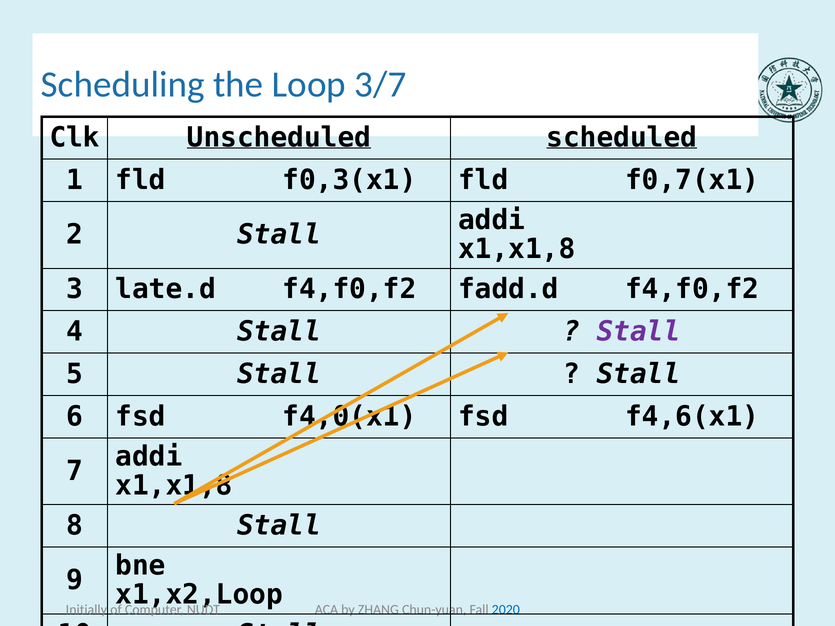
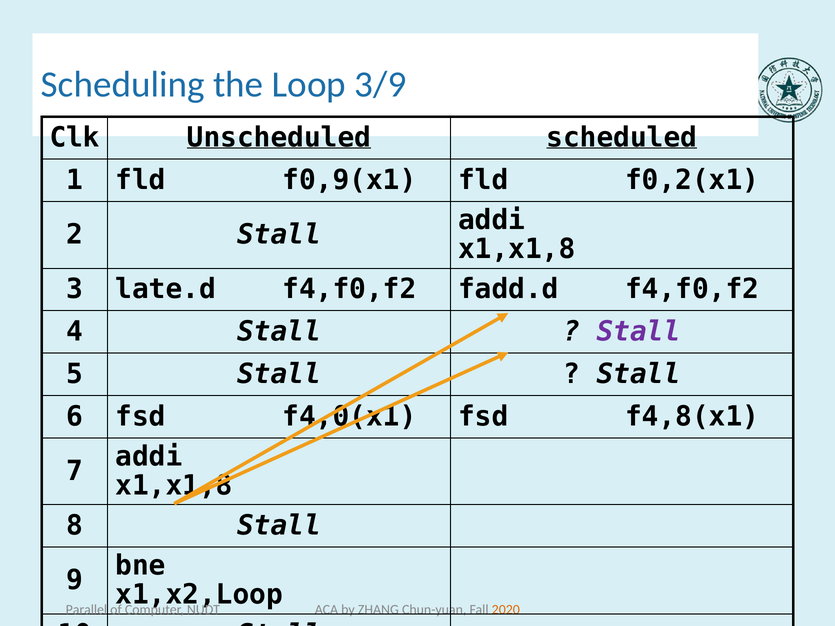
3/7: 3/7 -> 3/9 (380, 85)
f0,3(x1: f0,3(x1 -> f0,9(x1 (349, 180)
f0,7(x1: f0,7(x1 -> f0,2(x1 (692, 180)
f4,6(x1: f4,6(x1 -> f4,8(x1 (692, 417)
2020 colour: blue -> orange (506, 610)
Initially: Initially -> Parallel (86, 610)
